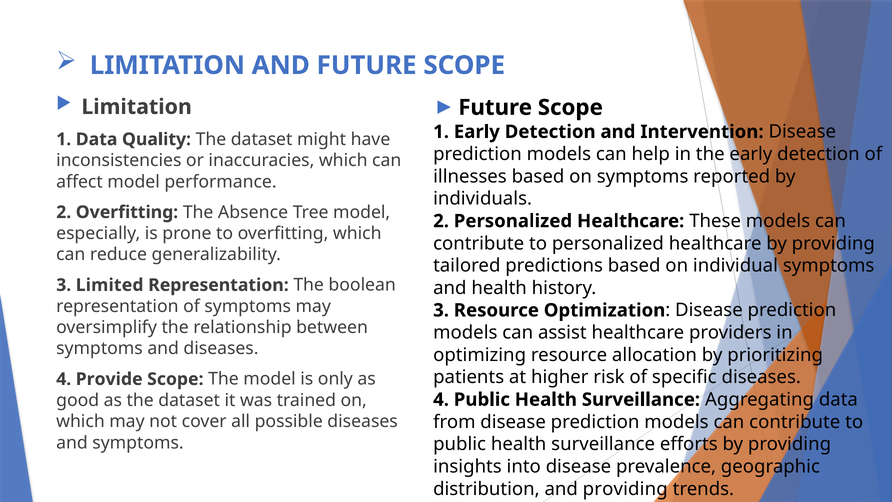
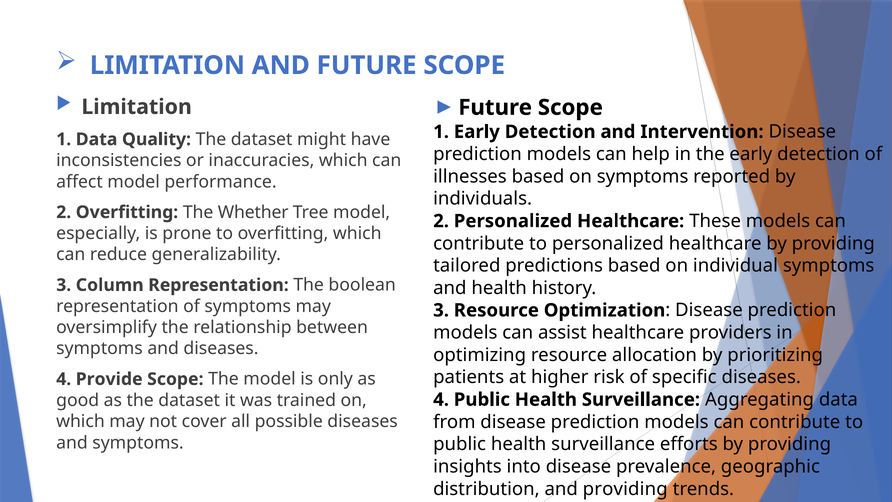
Absence: Absence -> Whether (253, 212)
Limited: Limited -> Column (110, 285)
